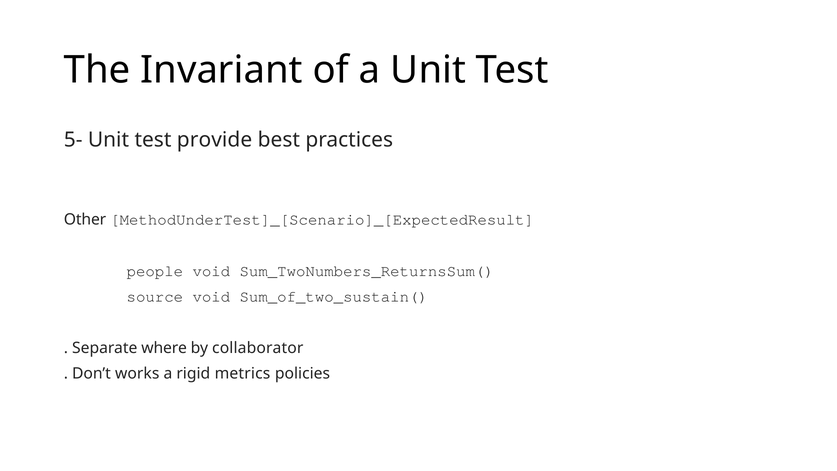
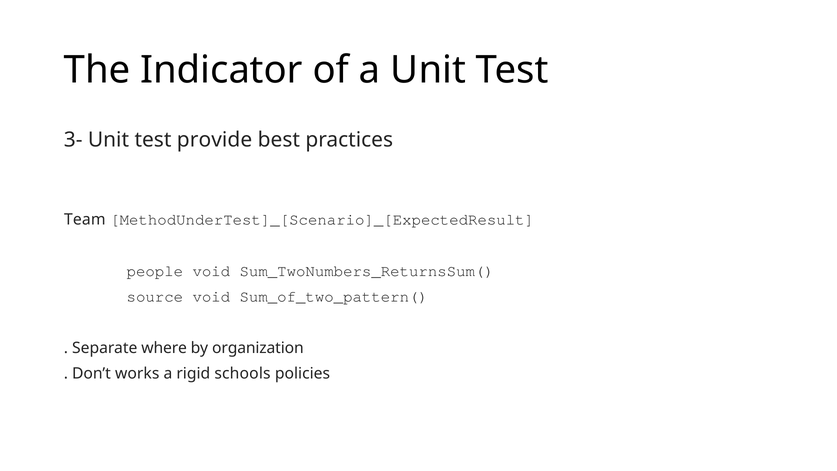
Invariant: Invariant -> Indicator (222, 70)
5-: 5- -> 3- (73, 140)
Other: Other -> Team (85, 219)
Sum_of_two_sustain(: Sum_of_two_sustain( -> Sum_of_two_pattern( (334, 296)
collaborator: collaborator -> organization (258, 348)
metrics: metrics -> schools (243, 373)
